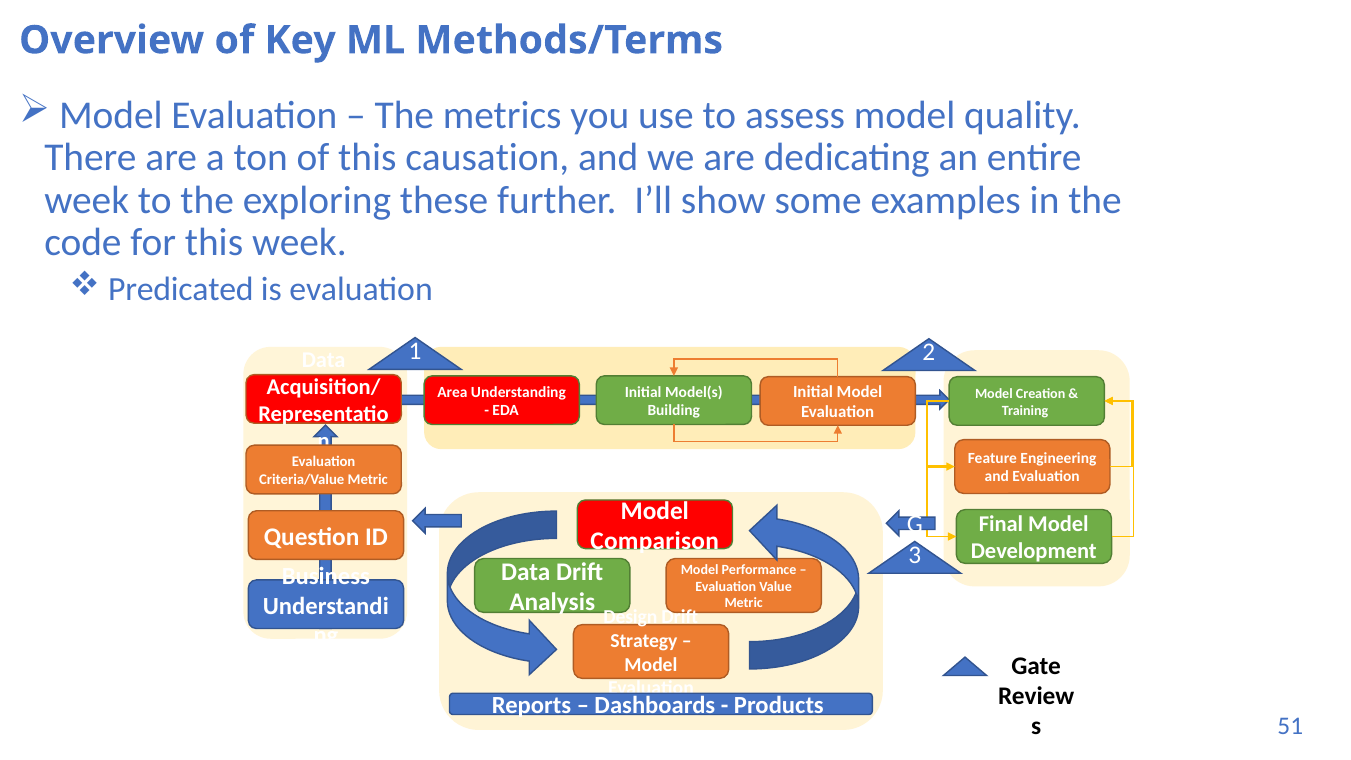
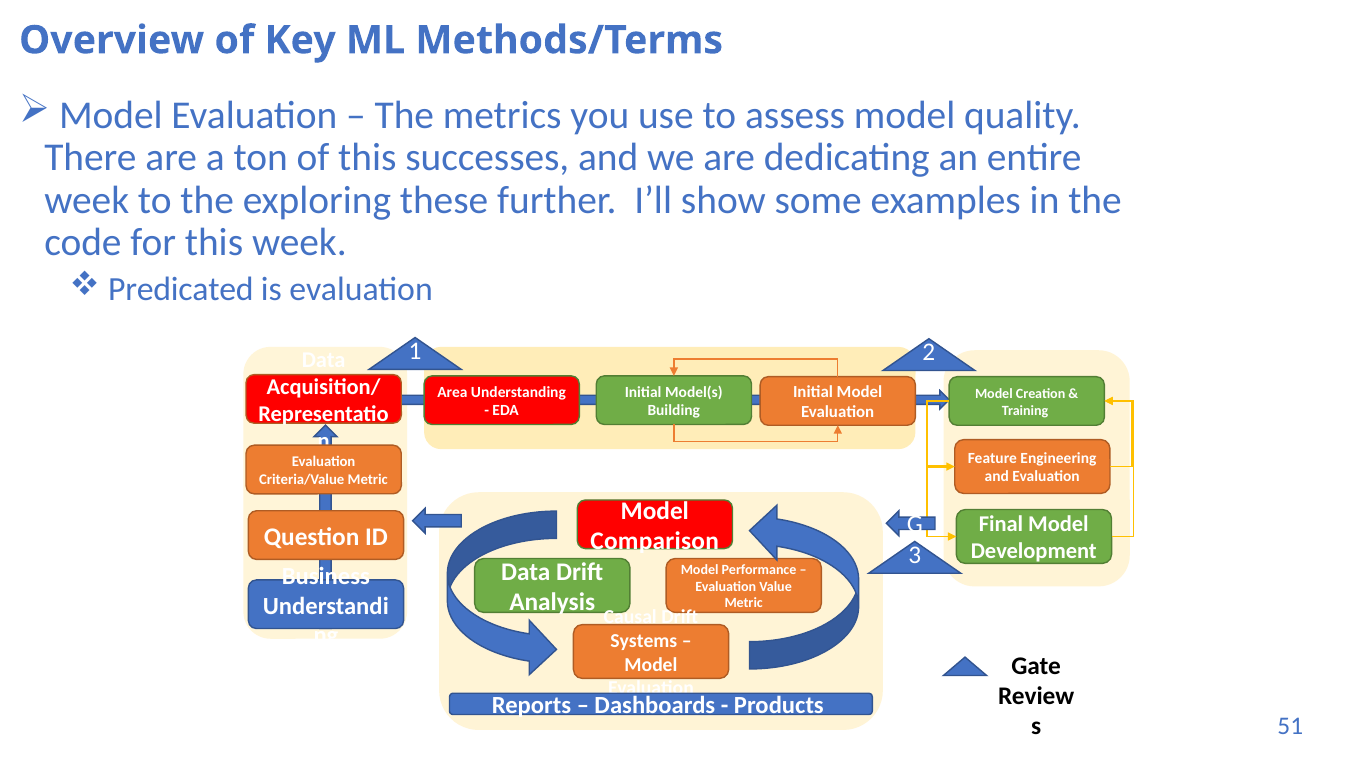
causation: causation -> successes (487, 158)
Design: Design -> Causal (630, 617)
Strategy: Strategy -> Systems (644, 641)
